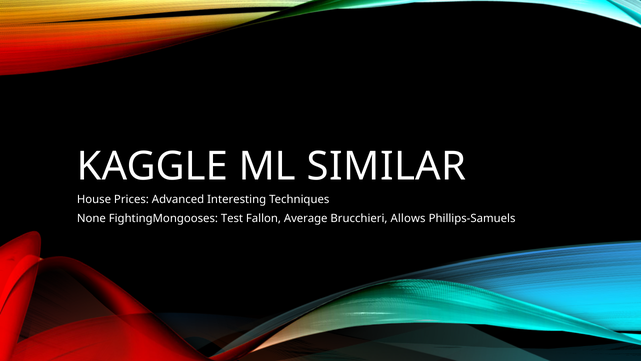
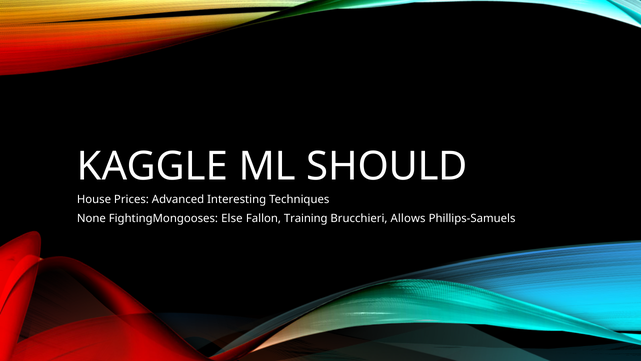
SIMILAR: SIMILAR -> SHOULD (387, 166)
Test: Test -> Else (232, 218)
Average: Average -> Training (306, 218)
